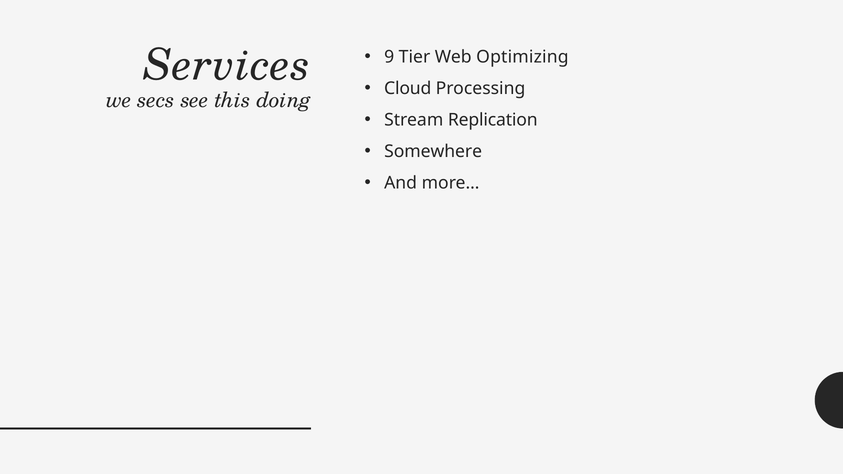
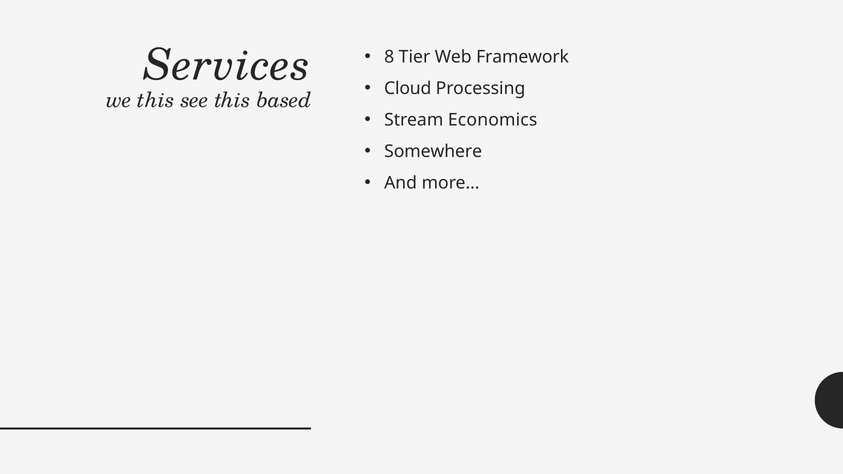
9: 9 -> 8 (389, 57)
Optimizing: Optimizing -> Framework (523, 57)
we secs: secs -> this (156, 101)
doing: doing -> based (284, 101)
Replication: Replication -> Economics (493, 120)
